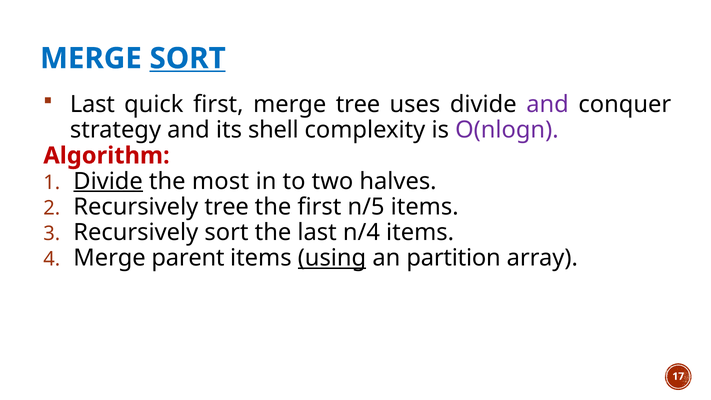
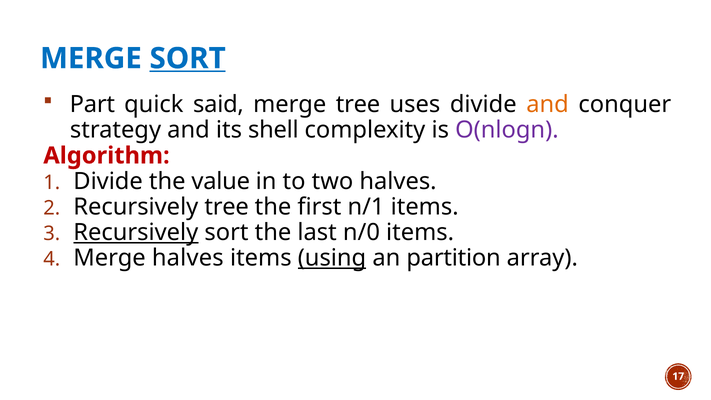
Last: Last -> Part (92, 104)
quick first: first -> said (218, 104)
and colour: purple -> orange (548, 104)
Divide underline: present -> none (108, 181)
most: most -> value (221, 181)
n/5: n/5 -> n/1 (366, 207)
Recursively underline: none -> present (136, 232)
n/4: n/4 -> n/0 (361, 232)
Merge parent: parent -> halves (188, 258)
